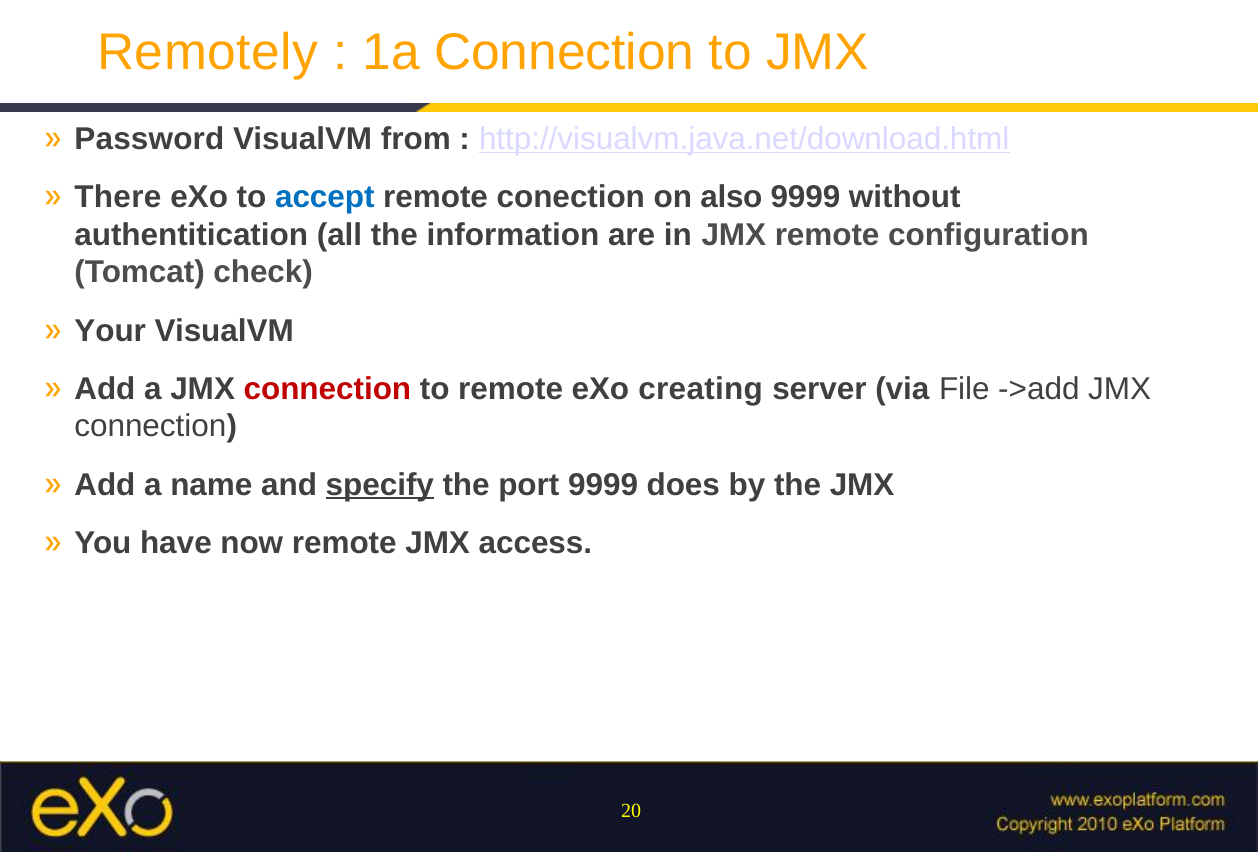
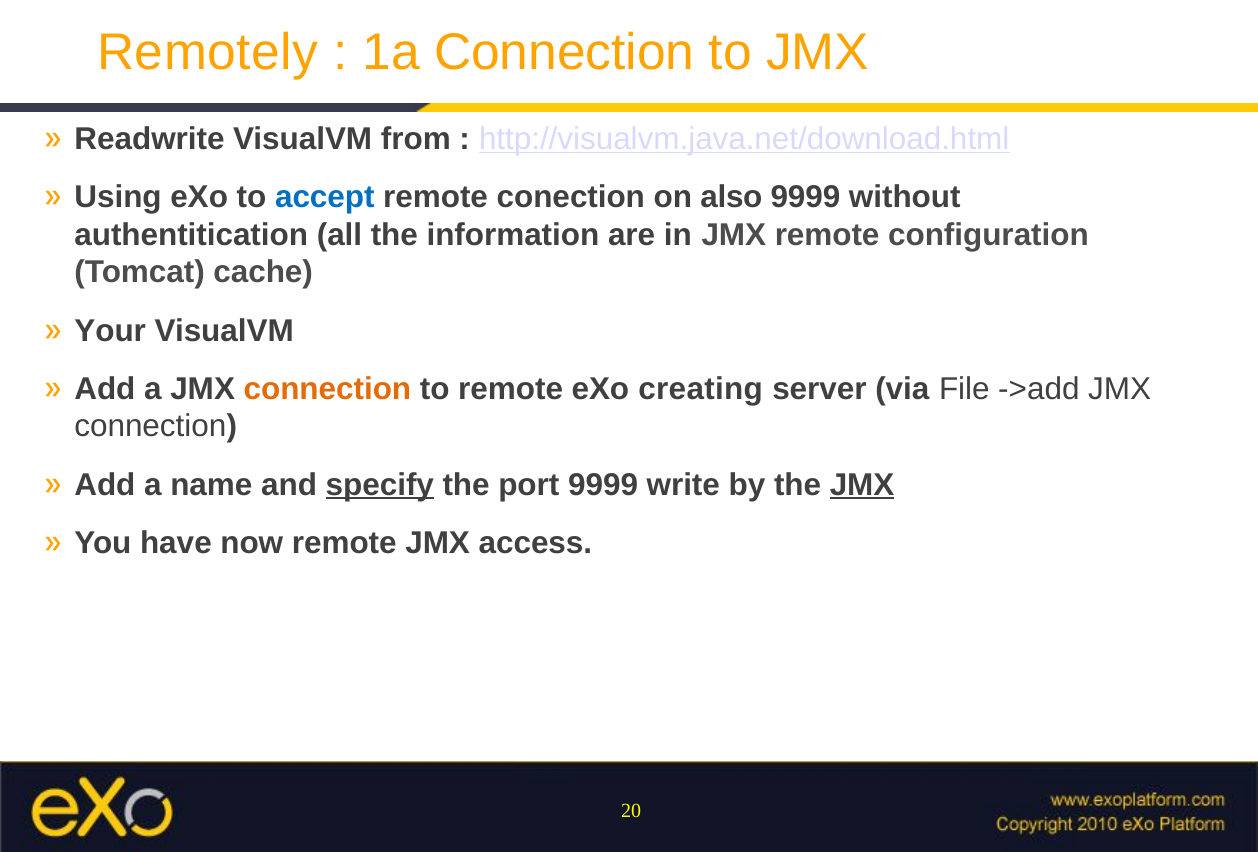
Password: Password -> Readwrite (149, 139)
There: There -> Using (118, 197)
check: check -> cache (263, 272)
connection colour: red -> orange (327, 389)
does: does -> write (683, 485)
JMX underline: none -> present (862, 485)
